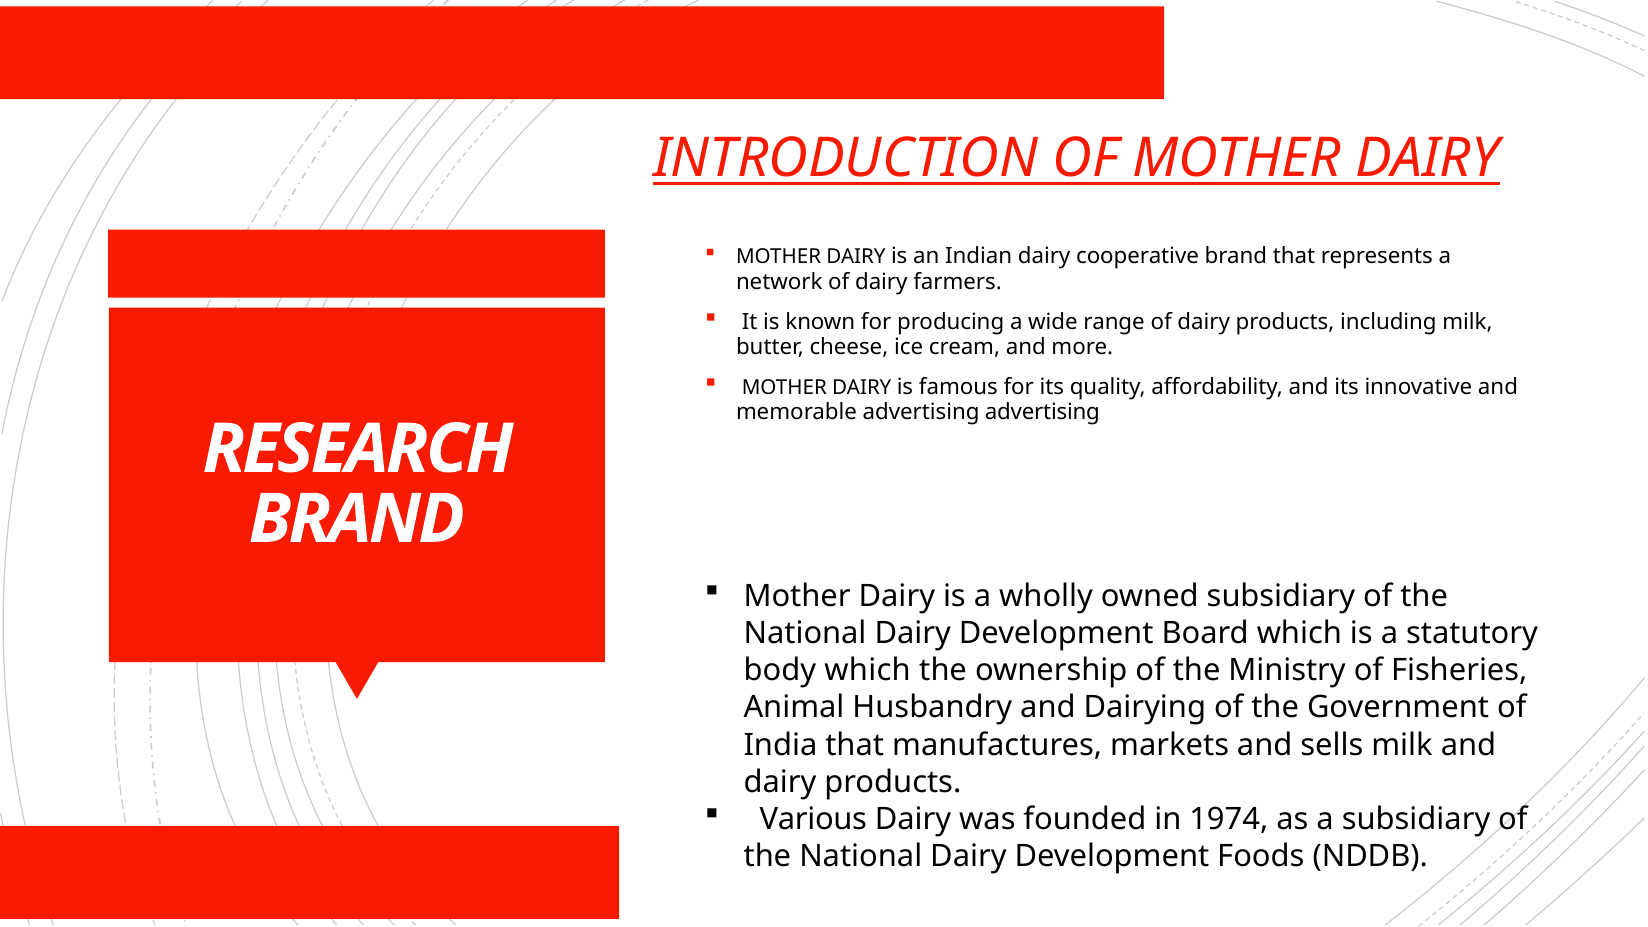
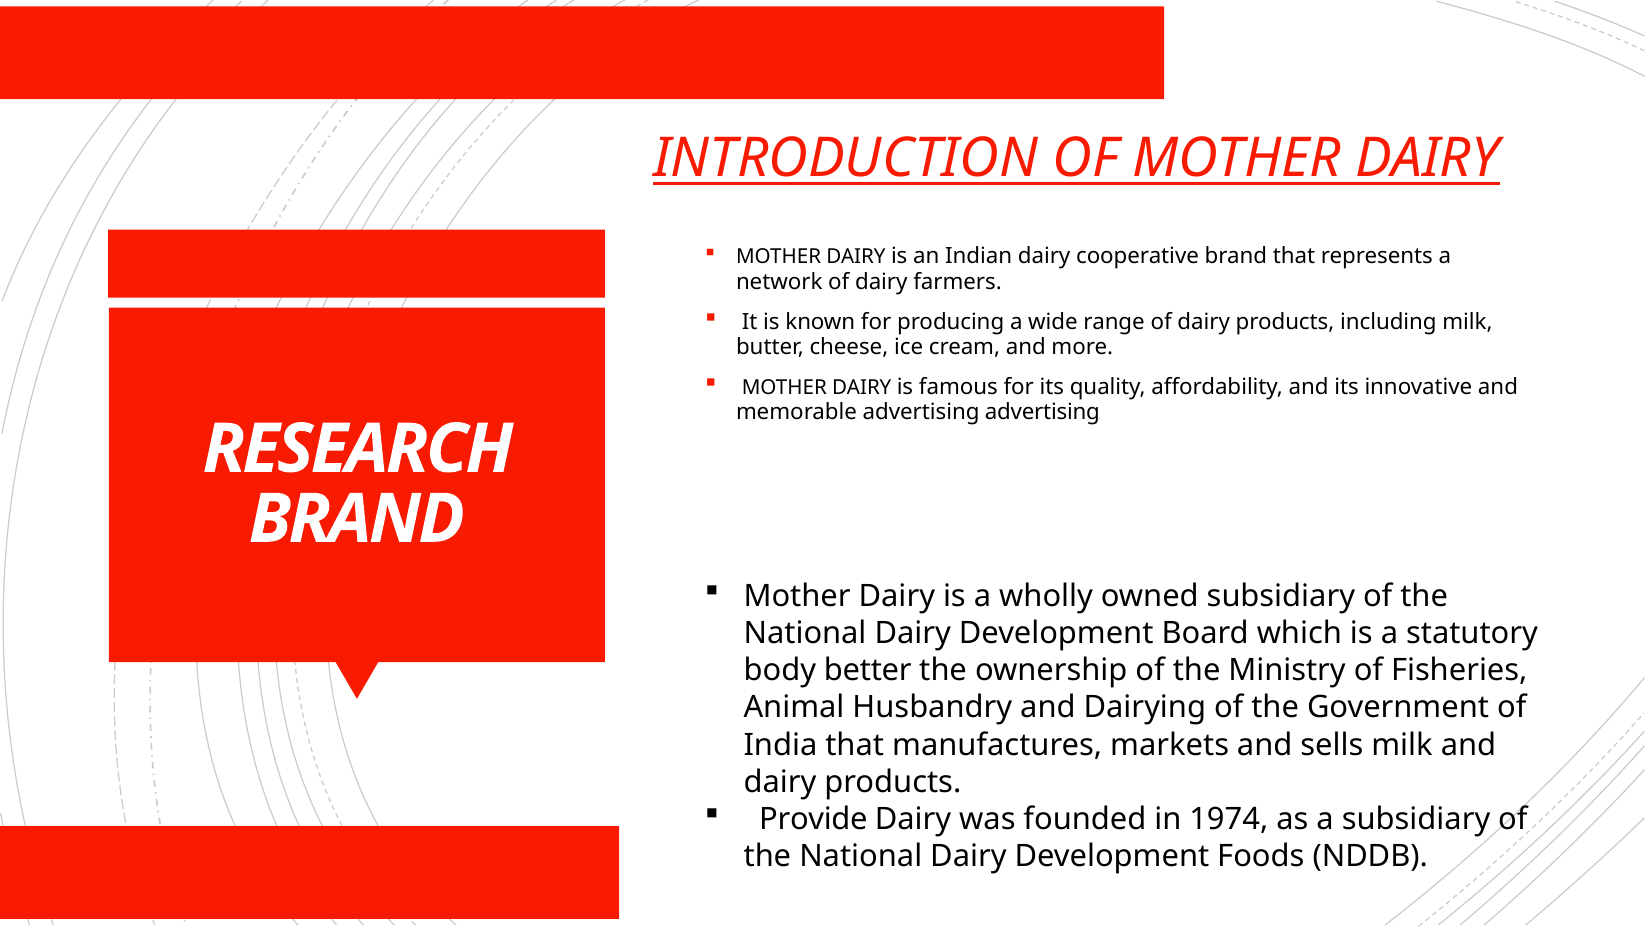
body which: which -> better (868, 671)
Various: Various -> Provide (813, 819)
